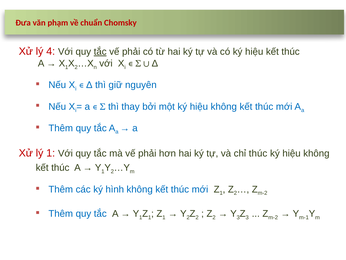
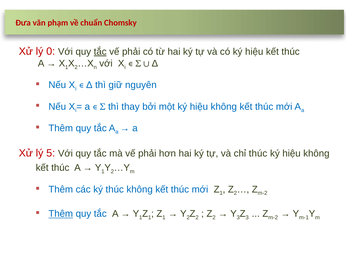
4: 4 -> 0 (51, 51)
lý 1: 1 -> 5 (51, 153)
ký hình: hình -> thúc (115, 189)
Thêm underline: none -> present (61, 213)
